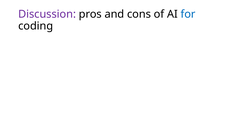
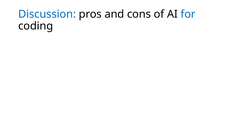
Discussion colour: purple -> blue (47, 14)
